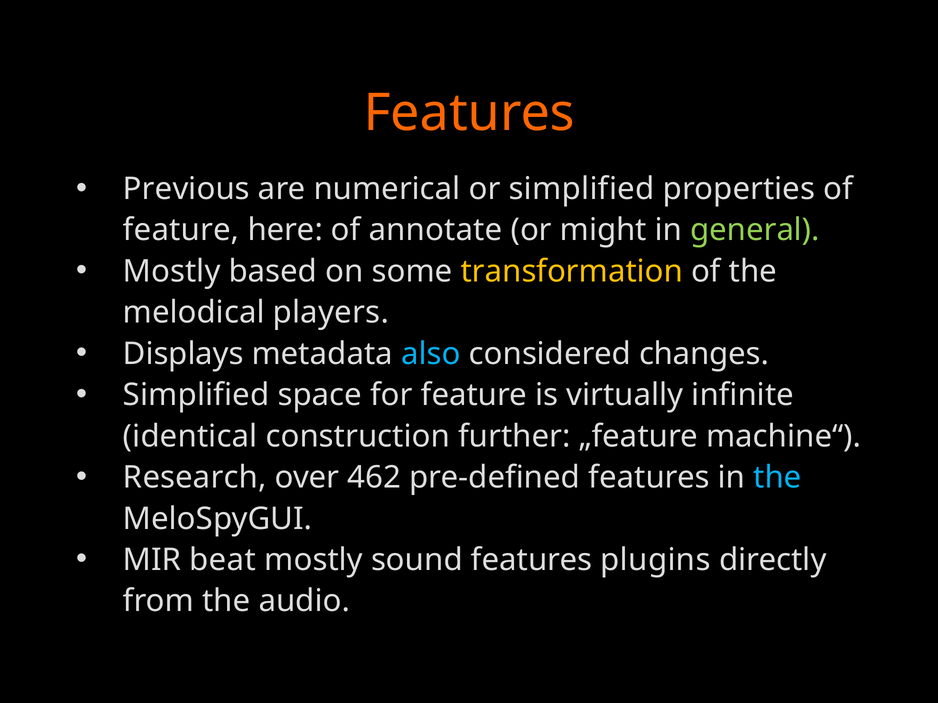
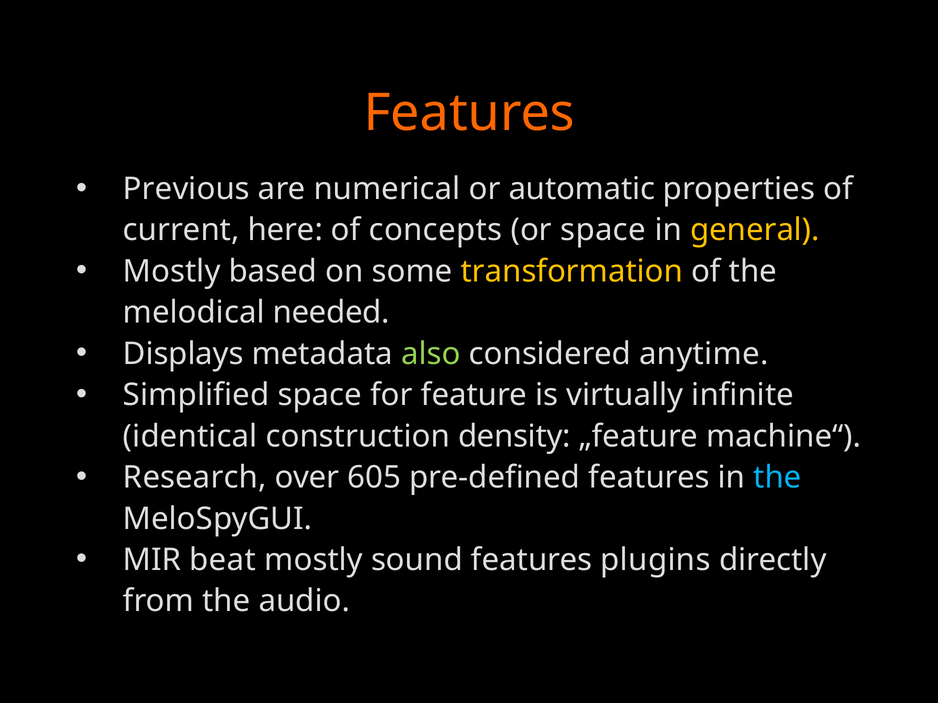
or simplified: simplified -> automatic (582, 189)
feature: feature -> current (181, 230)
annotate: annotate -> concepts (435, 230)
or might: might -> space (603, 230)
general colour: light green -> yellow (755, 230)
players: players -> needed (331, 313)
also colour: light blue -> light green (431, 354)
changes: changes -> anytime (704, 354)
further: further -> density (514, 437)
462: 462 -> 605 (374, 478)
